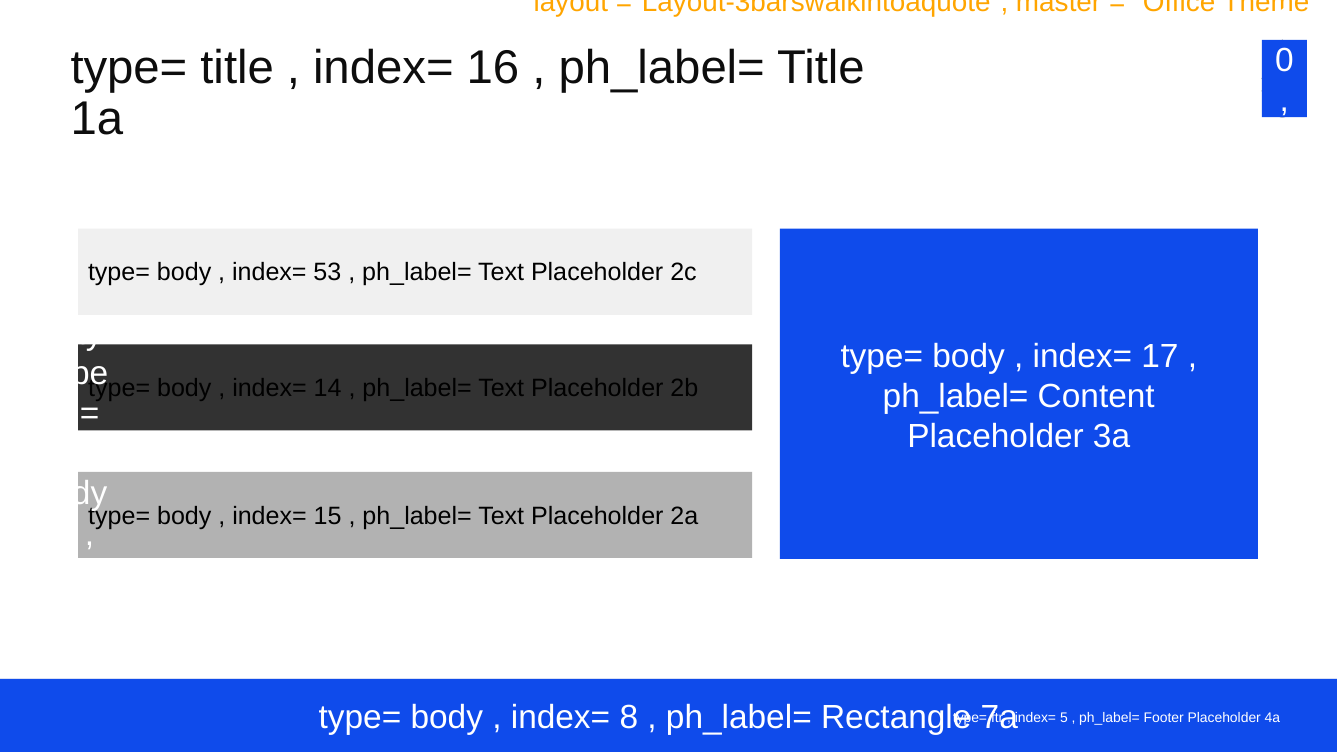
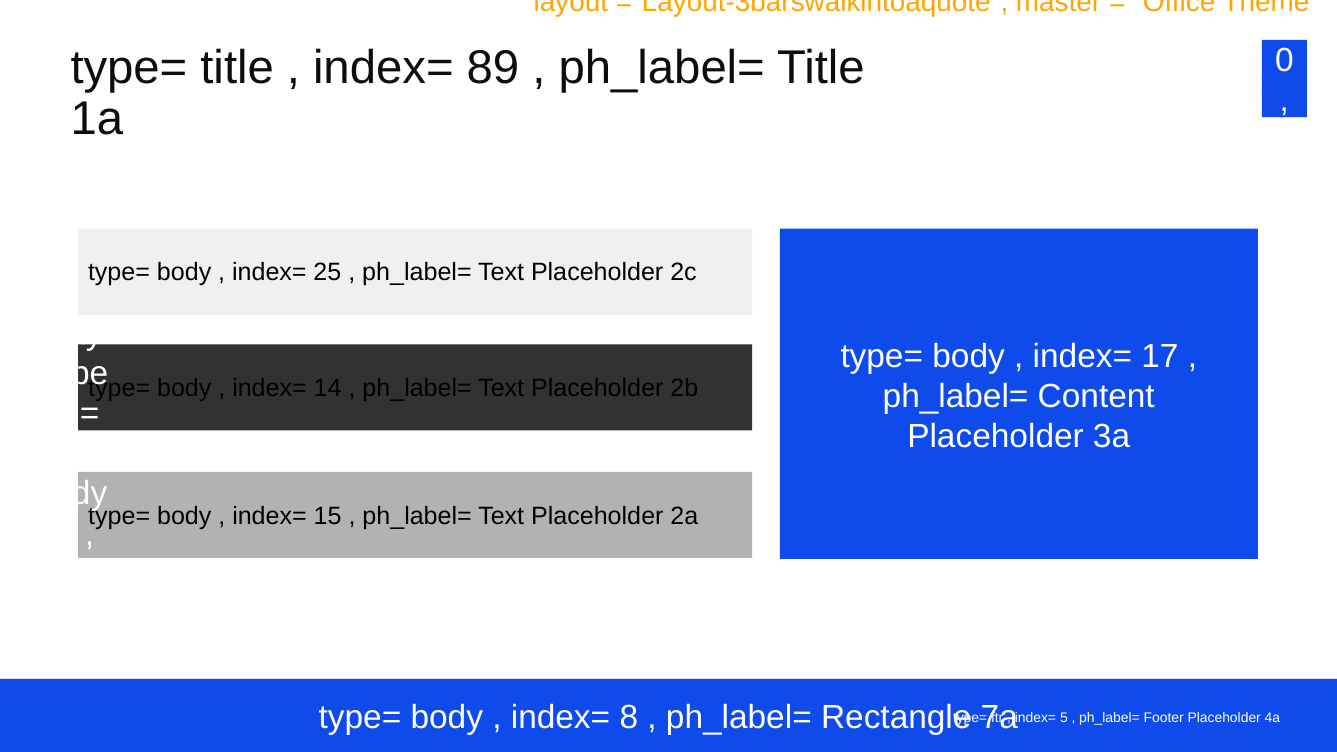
16: 16 -> 89 (493, 68)
53: 53 -> 25 (327, 273)
